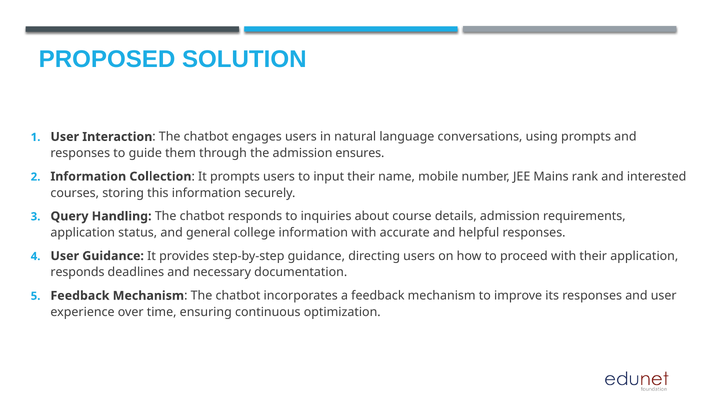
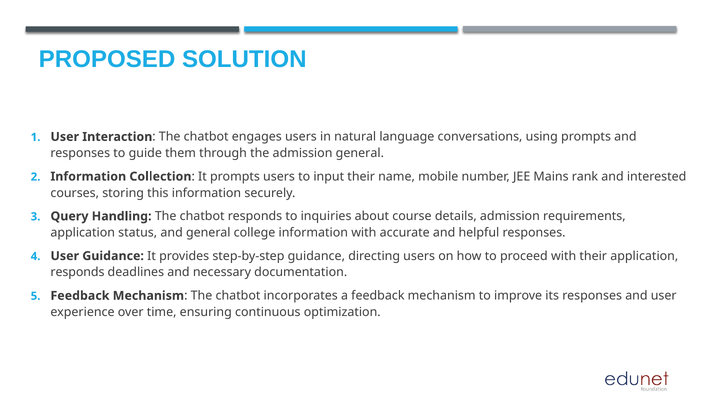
admission ensures: ensures -> general (360, 153)
